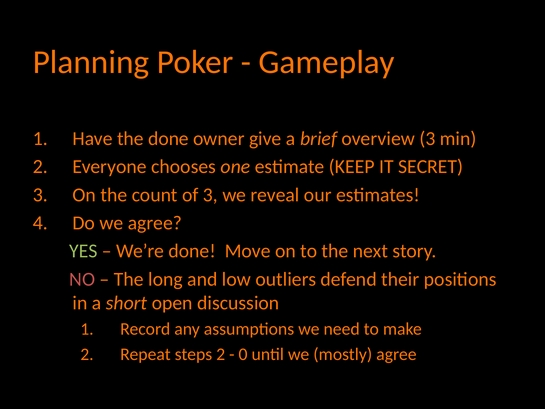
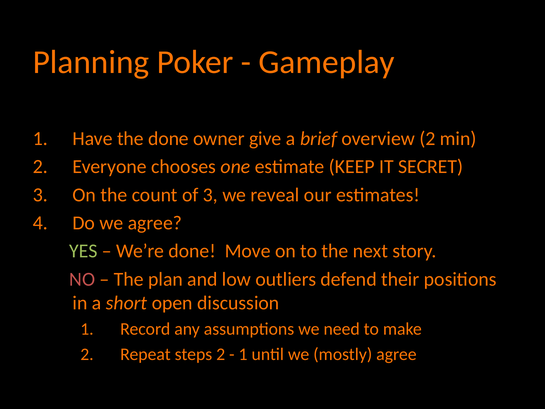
overview 3: 3 -> 2 (427, 139)
long: long -> plan (166, 279)
0: 0 -> 1 (243, 354)
